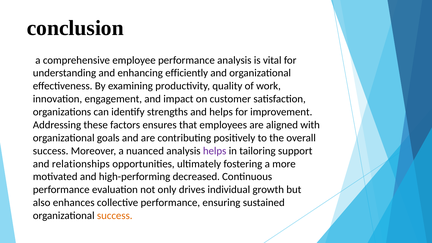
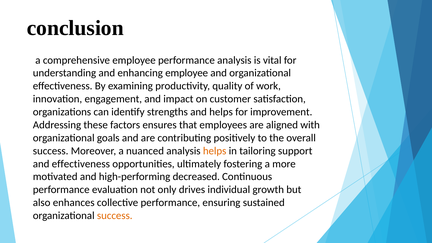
enhancing efficiently: efficiently -> employee (187, 73)
helps colour: purple -> orange (215, 151)
and relationships: relationships -> effectiveness (81, 164)
